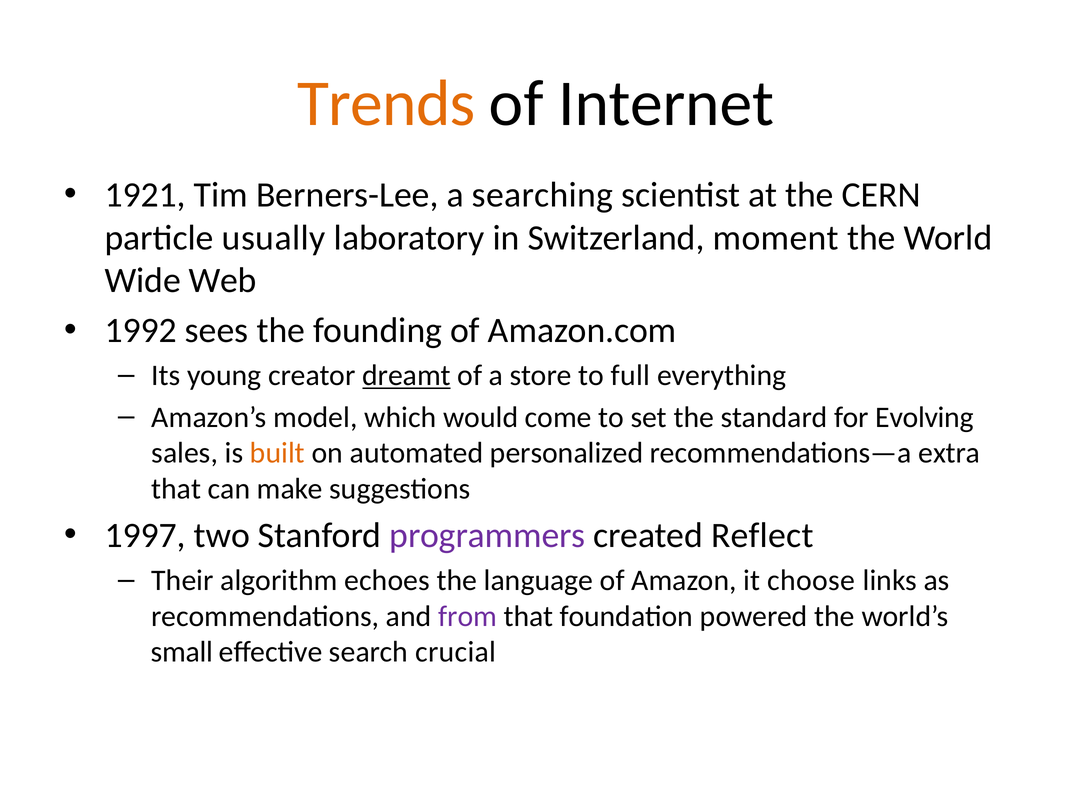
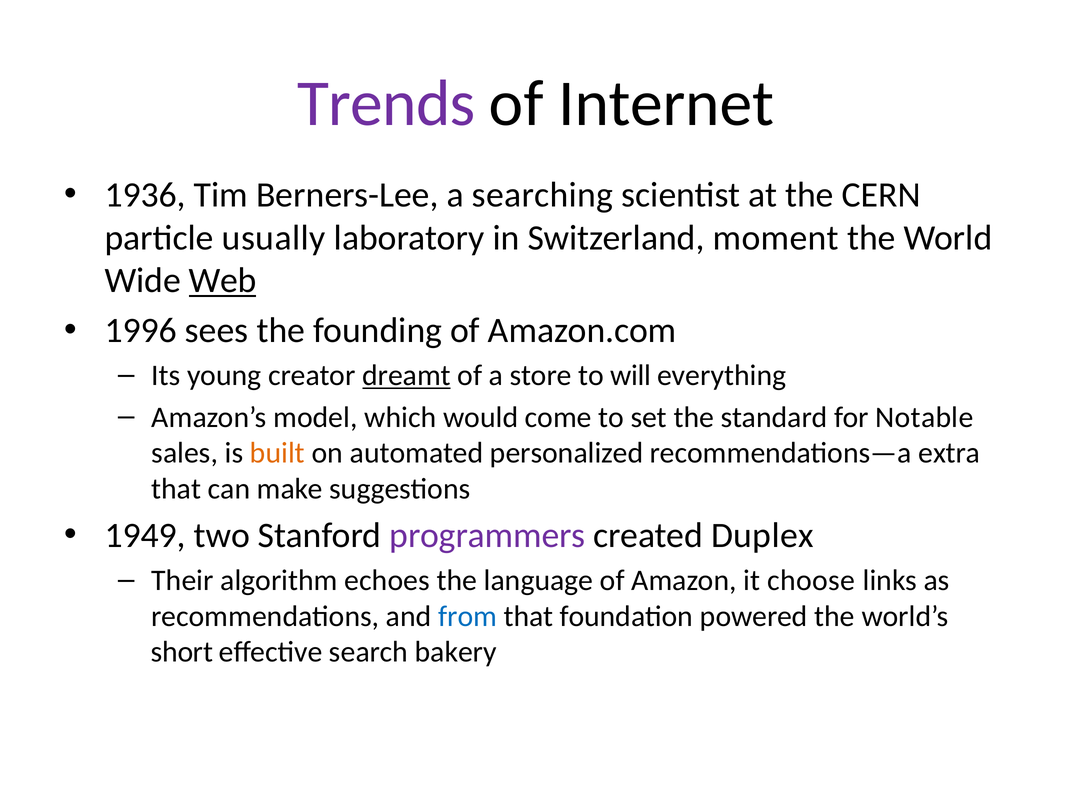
Trends colour: orange -> purple (386, 104)
1921: 1921 -> 1936 (145, 195)
Web underline: none -> present (223, 281)
1992: 1992 -> 1996 (141, 331)
full: full -> will (631, 376)
Evolving: Evolving -> Notable (924, 417)
1997: 1997 -> 1949 (145, 536)
Reflect: Reflect -> Duplex (762, 536)
from colour: purple -> blue (468, 616)
small: small -> short (182, 652)
crucial: crucial -> bakery (456, 652)
